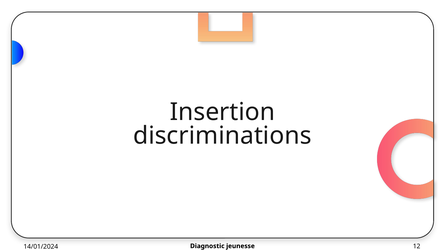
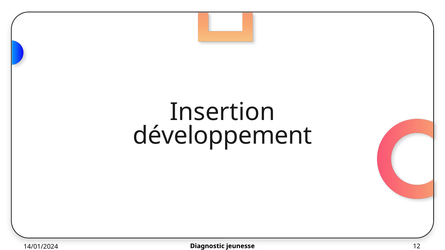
discriminations: discriminations -> développement (222, 136)
